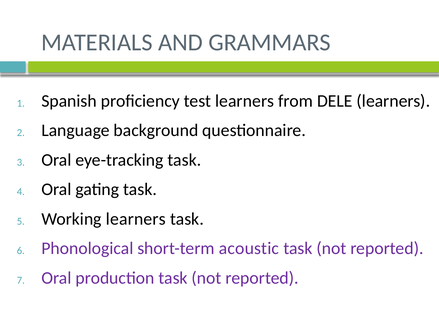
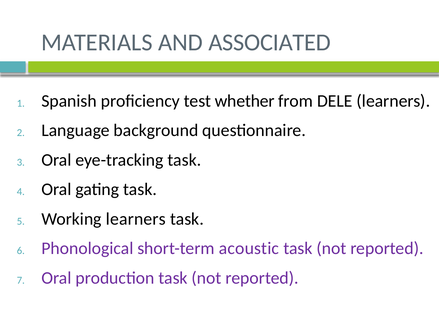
GRAMMARS: GRAMMARS -> ASSOCIATED (270, 42)
test learners: learners -> whether (245, 101)
